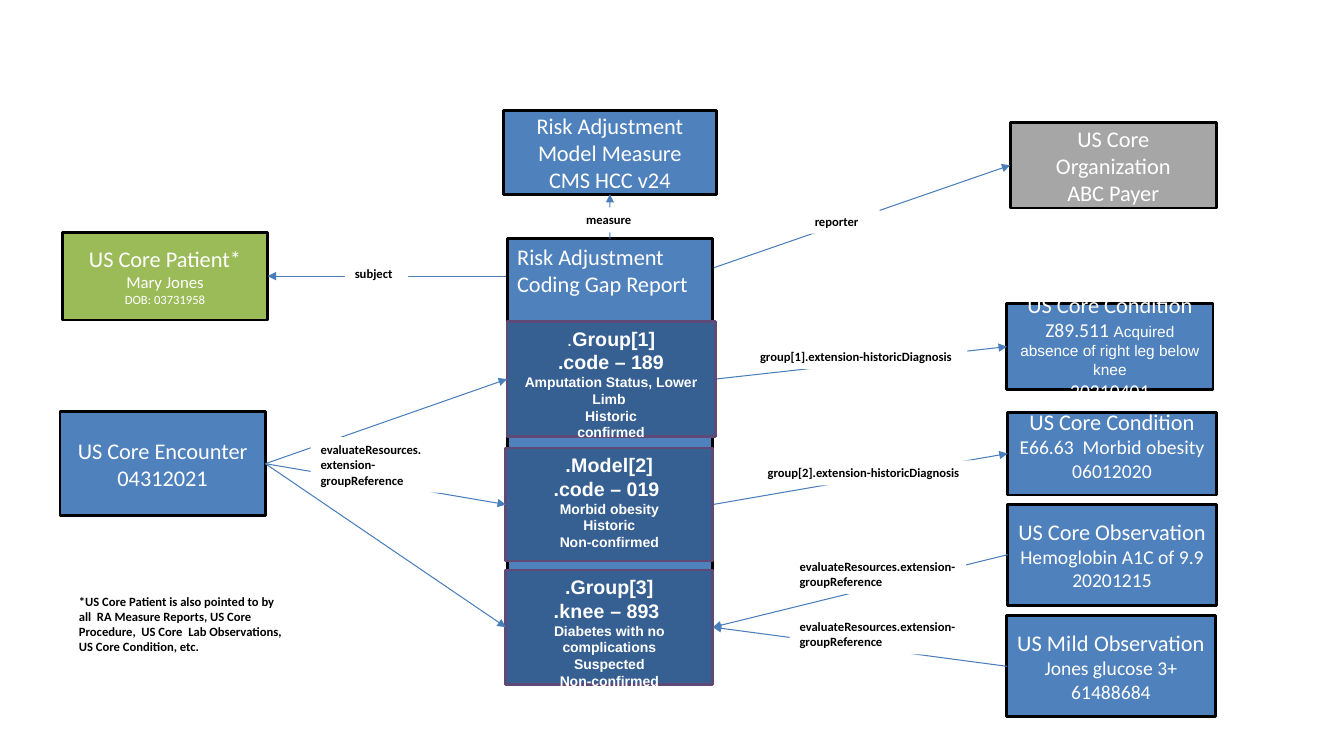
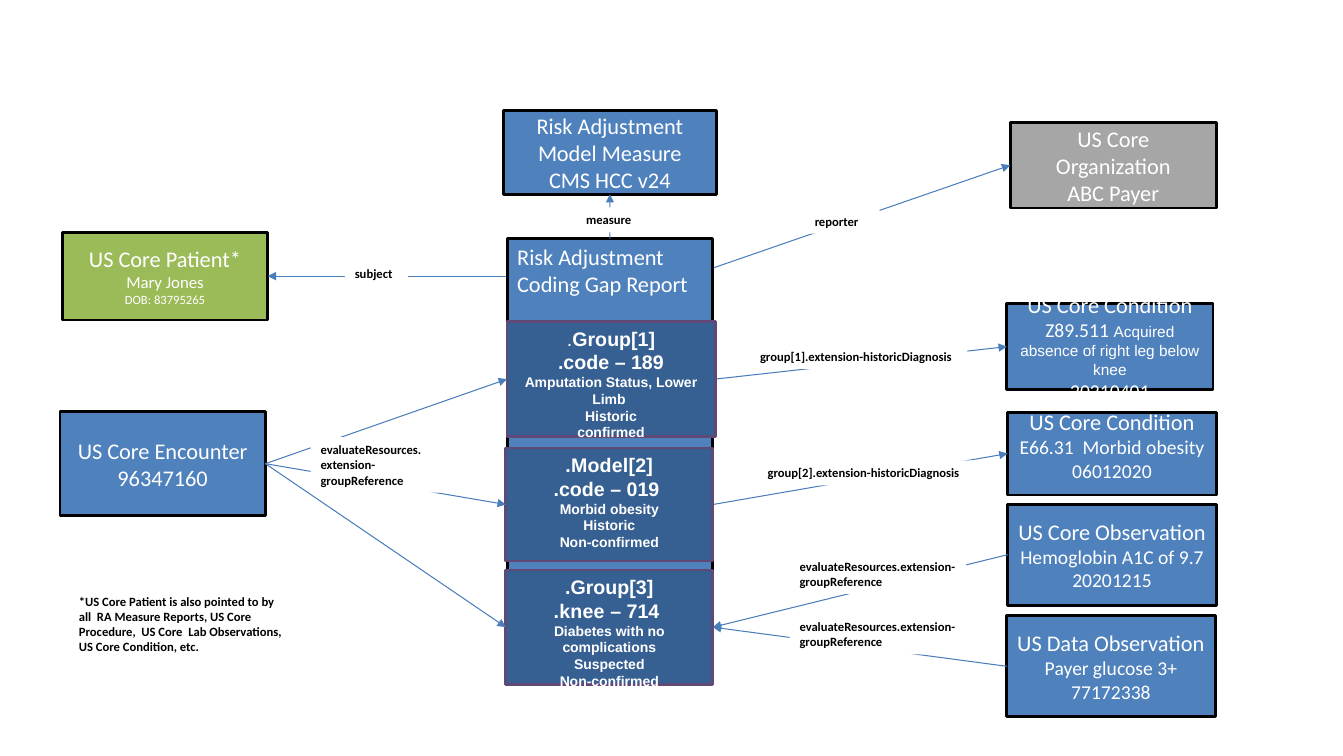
03731958: 03731958 -> 83795265 (180, 300)
E66.63: E66.63 -> E66.31 (1047, 448)
04312021: 04312021 -> 96347160 (163, 478)
9.9: 9.9 -> 9.7 (1191, 557)
893: 893 -> 714 (643, 611)
Mild: Mild -> Data (1068, 644)
Jones: Jones -> Payer (1067, 669)
61488684: 61488684 -> 77172338 (1111, 692)
